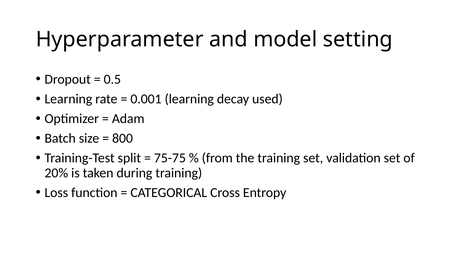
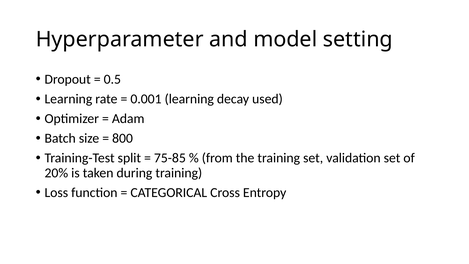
75-75: 75-75 -> 75-85 (170, 158)
